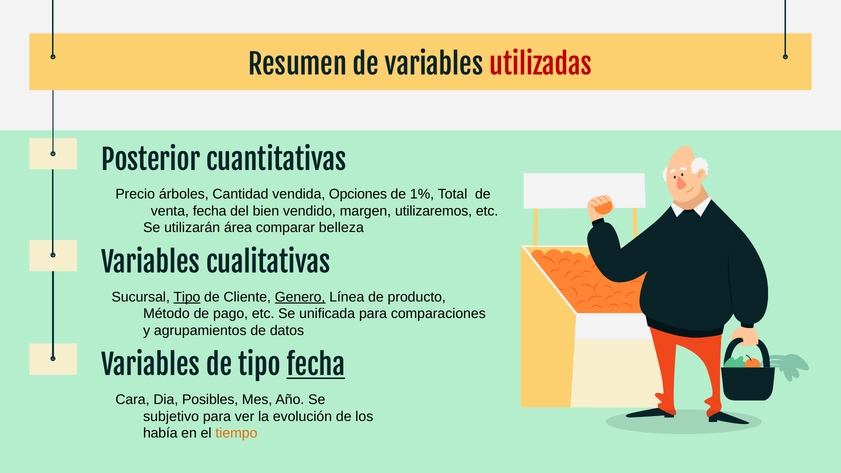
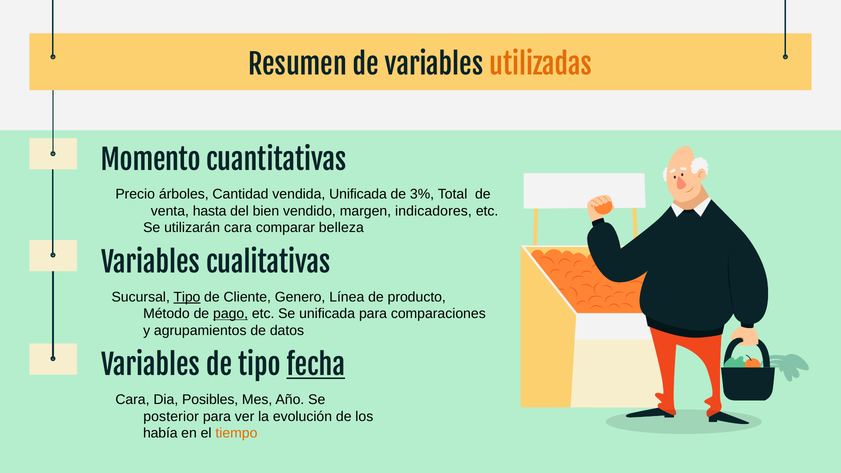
utilizadas colour: red -> orange (541, 66)
Posterior: Posterior -> Momento (151, 161)
vendida Opciones: Opciones -> Unificada (358, 194)
1%: 1% -> 3% (422, 194)
venta fecha: fecha -> hasta (210, 211)
utilizaremos: utilizaremos -> indicadores (433, 211)
utilizarán área: área -> cara (238, 228)
Genero underline: present -> none (300, 297)
pago underline: none -> present (231, 314)
subjetivo: subjetivo -> posterior (171, 417)
